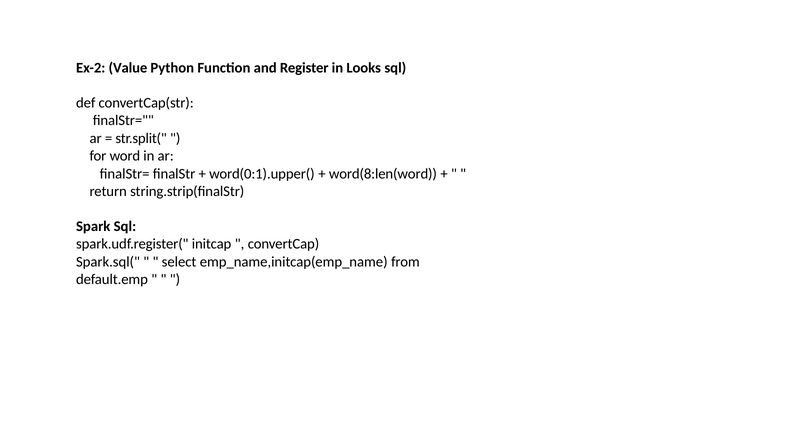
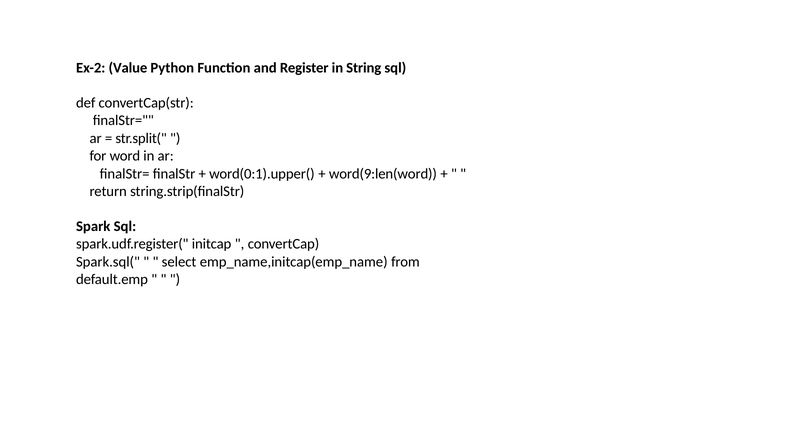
Looks: Looks -> String (364, 68)
word(8:len(word: word(8:len(word -> word(9:len(word (383, 174)
